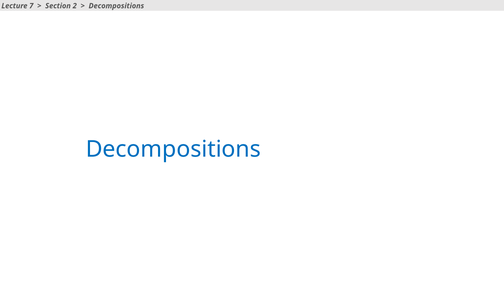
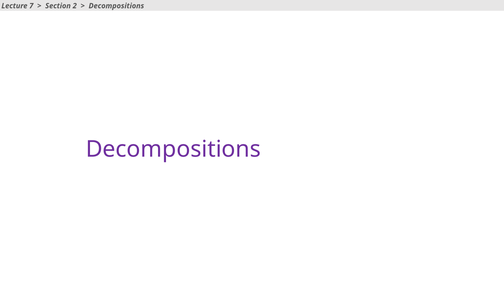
Decompositions colour: blue -> purple (173, 149)
